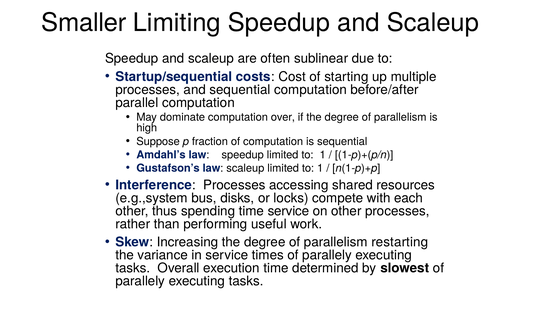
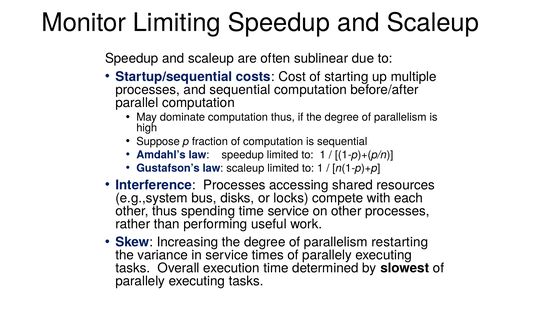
Smaller: Smaller -> Monitor (84, 23)
computation over: over -> thus (283, 117)
